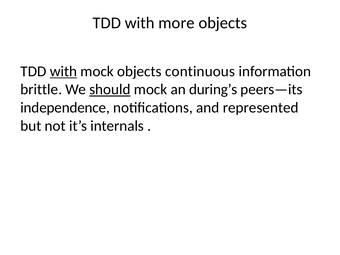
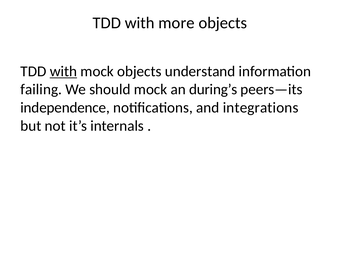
continuous: continuous -> understand (200, 71)
brittle: brittle -> failing (41, 89)
should underline: present -> none (110, 89)
represented: represented -> integrations (261, 108)
